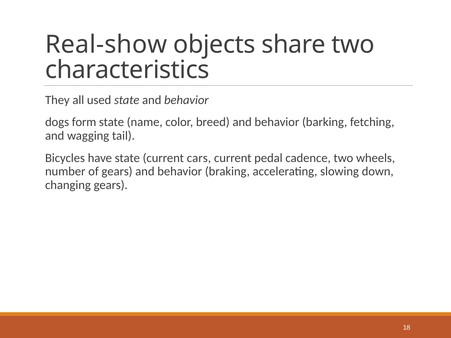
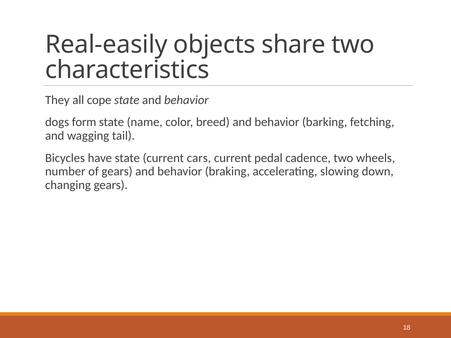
Real-show: Real-show -> Real-easily (106, 45)
used: used -> cope (99, 100)
